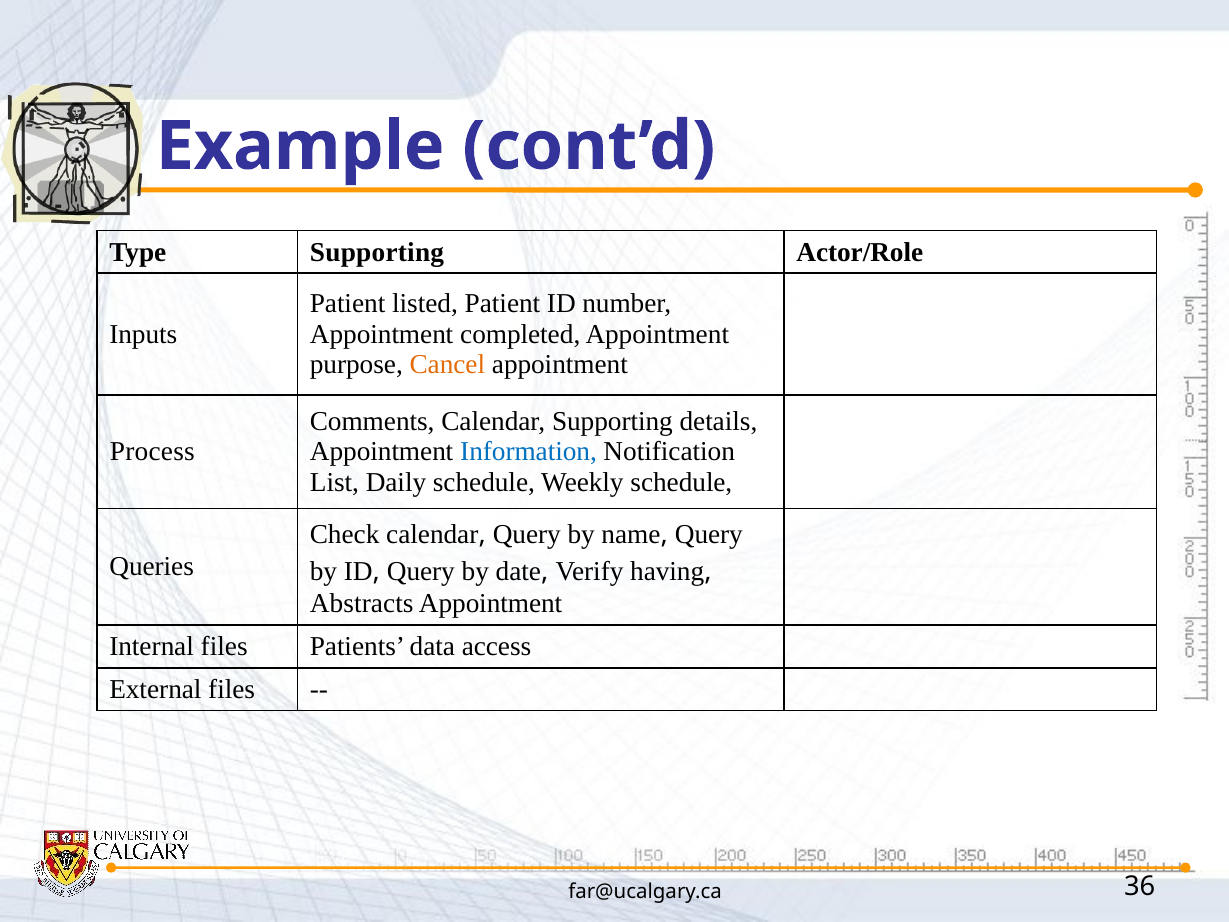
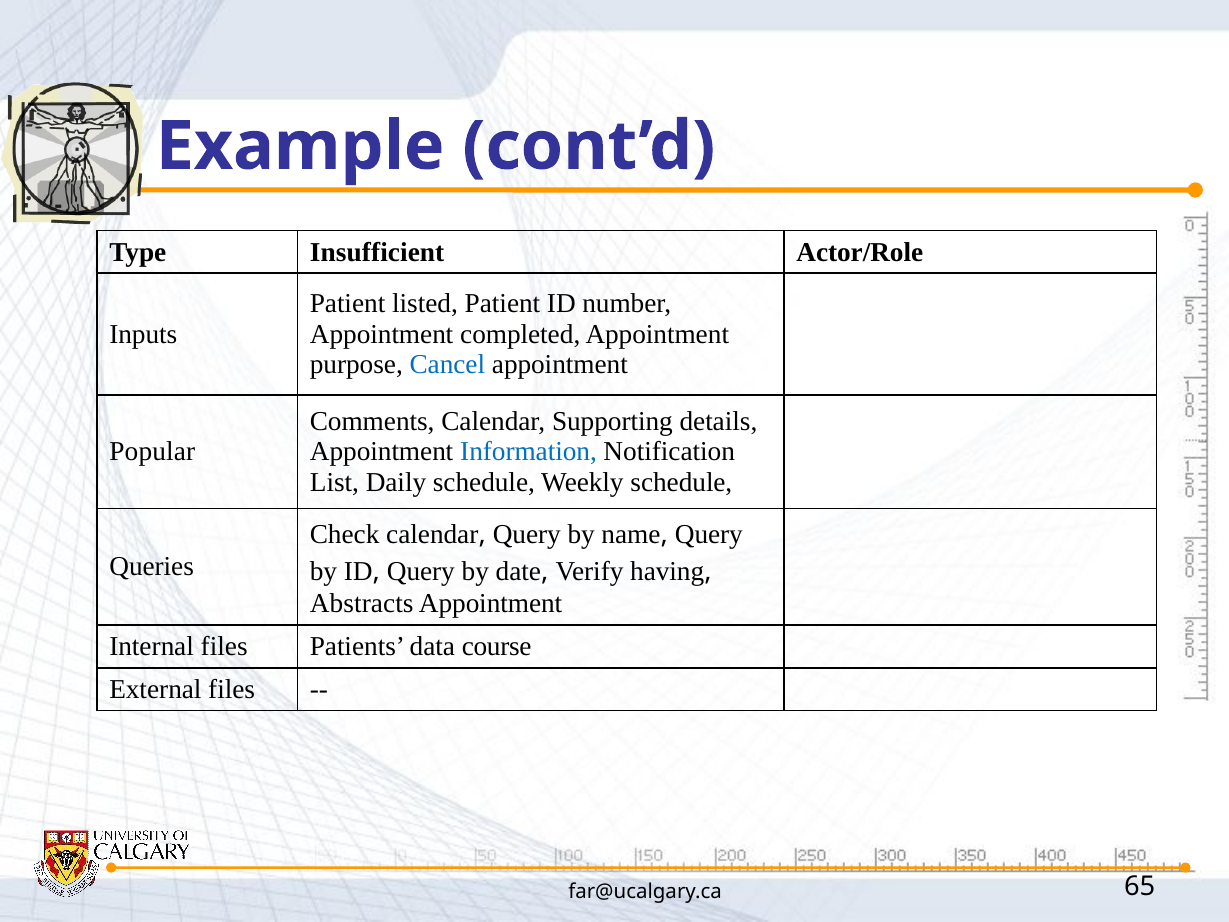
Type Supporting: Supporting -> Insufficient (377, 252)
Cancel colour: orange -> blue (447, 365)
Process: Process -> Popular (152, 452)
access: access -> course (497, 646)
36: 36 -> 65 (1140, 887)
